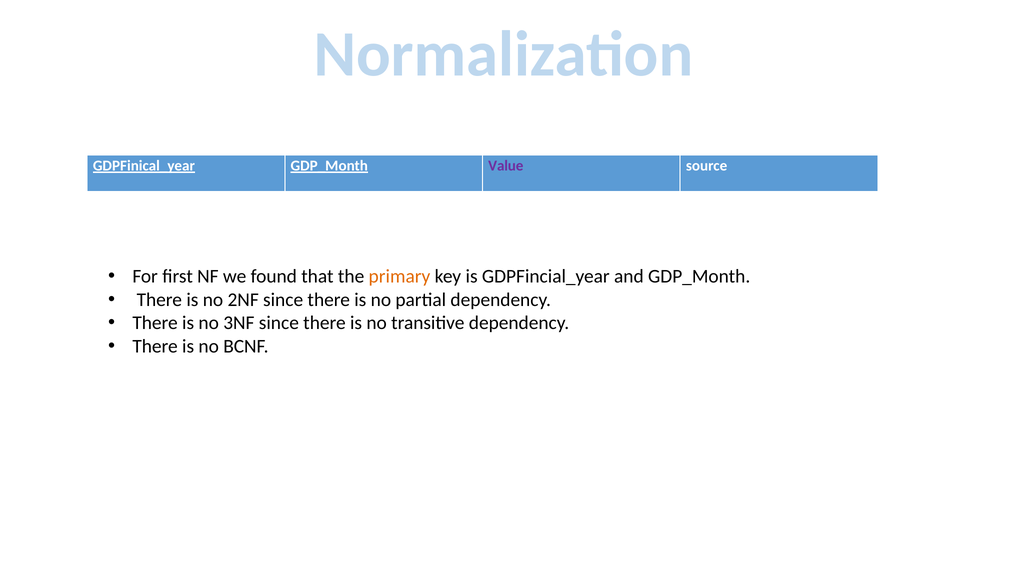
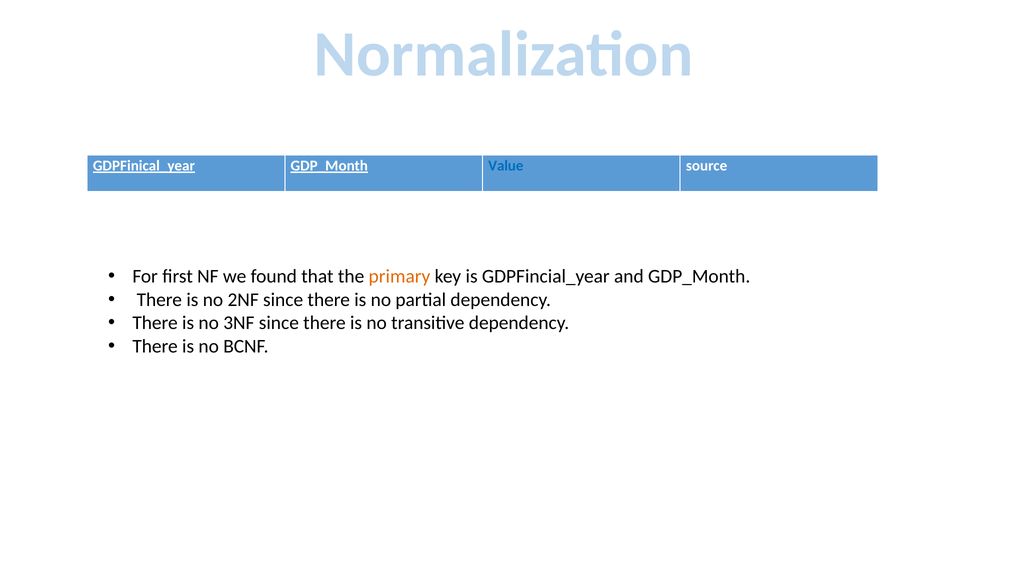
Value colour: purple -> blue (506, 165)
